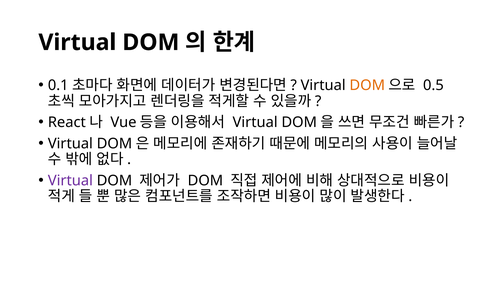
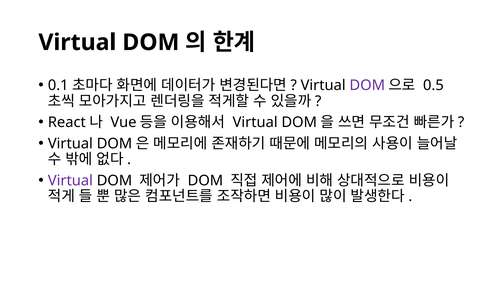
DOM colour: orange -> purple (367, 85)
